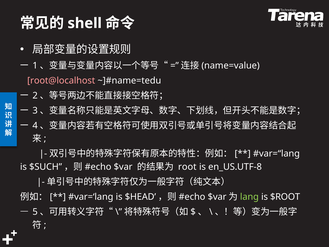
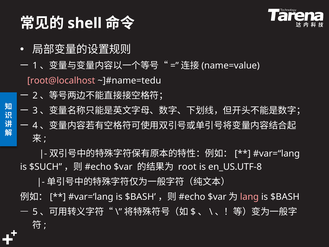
$HEAD: $HEAD -> $BASH (140, 197)
lang colour: light green -> pink (249, 197)
$ROOT: $ROOT -> $BASH (285, 197)
